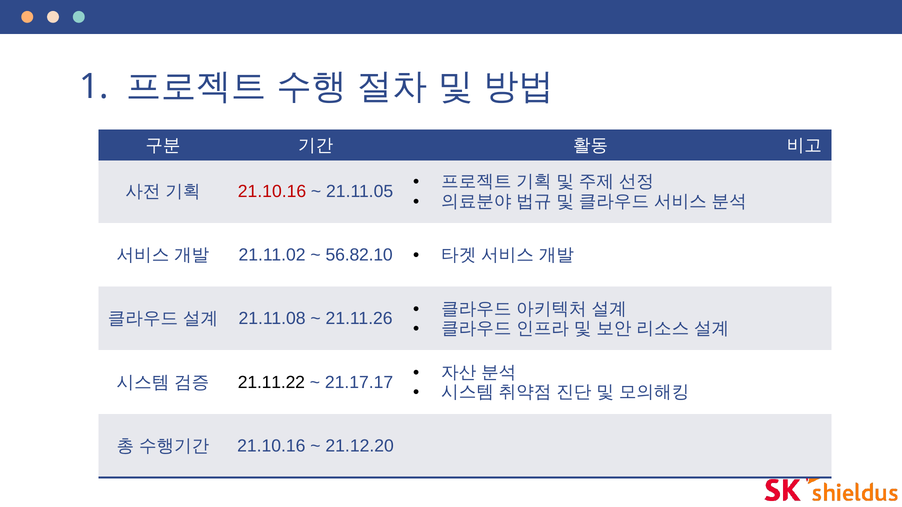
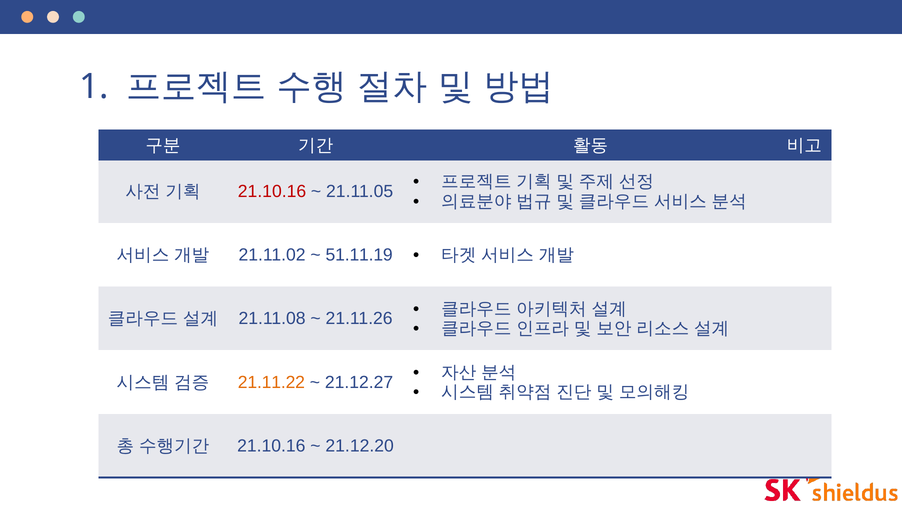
56.82.10: 56.82.10 -> 51.11.19 (359, 255)
21.11.22 colour: black -> orange (271, 383)
21.17.17: 21.17.17 -> 21.12.27 (359, 383)
